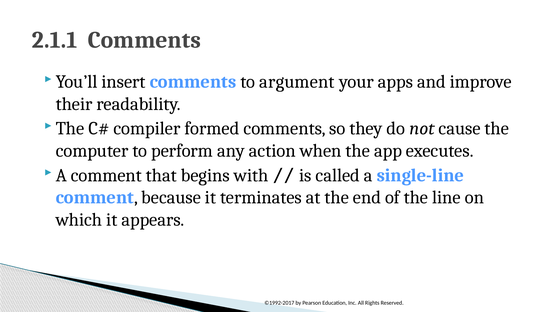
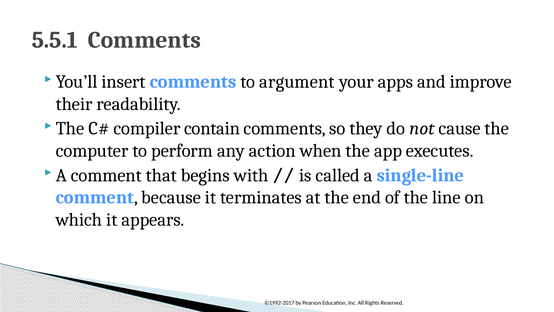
2.1.1: 2.1.1 -> 5.5.1 (55, 40)
formed: formed -> contain (212, 128)
